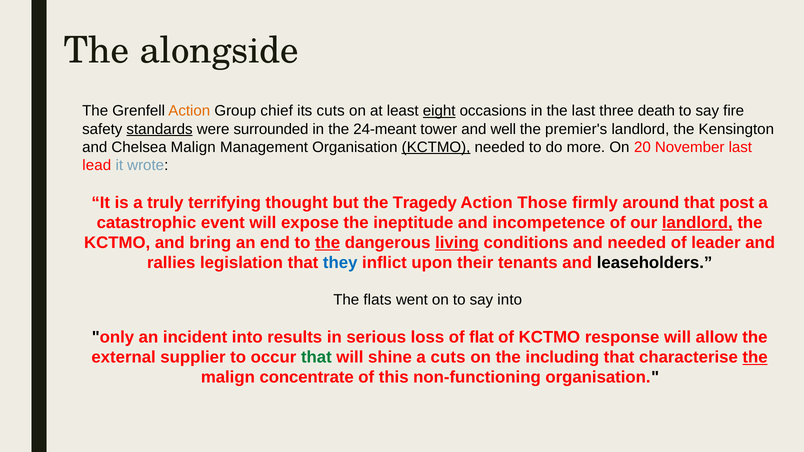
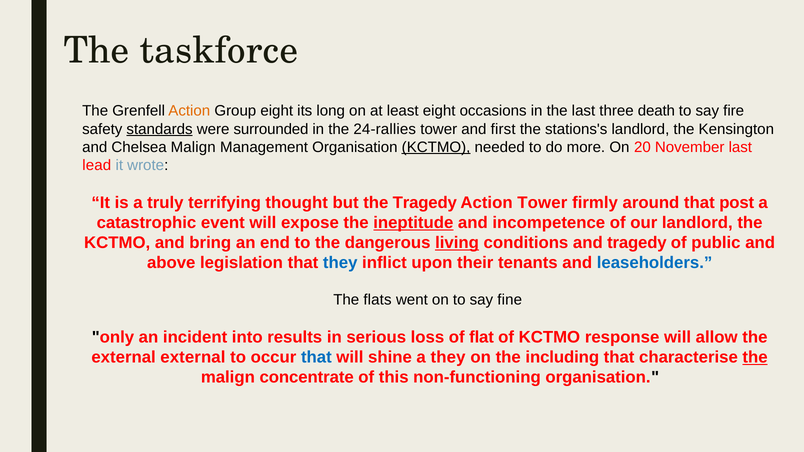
alongside: alongside -> taskforce (219, 51)
Group chief: chief -> eight (277, 111)
its cuts: cuts -> long (331, 111)
eight underline: present -> none (439, 111)
24-meant: 24-meant -> 24-rallies (385, 129)
well: well -> first (503, 129)
premier's: premier's -> stations's (576, 129)
Action Those: Those -> Tower (542, 203)
ineptitude underline: none -> present (413, 223)
landlord underline: present -> none (697, 223)
the underline: present -> none (328, 243)
and needed: needed -> tragedy (637, 243)
leader: leader -> public (716, 243)
rallies: rallies -> above (171, 263)
leaseholders colour: black -> blue (655, 263)
say into: into -> fine (510, 300)
external supplier: supplier -> external (193, 357)
that colour: green -> blue (316, 357)
a cuts: cuts -> they (448, 357)
